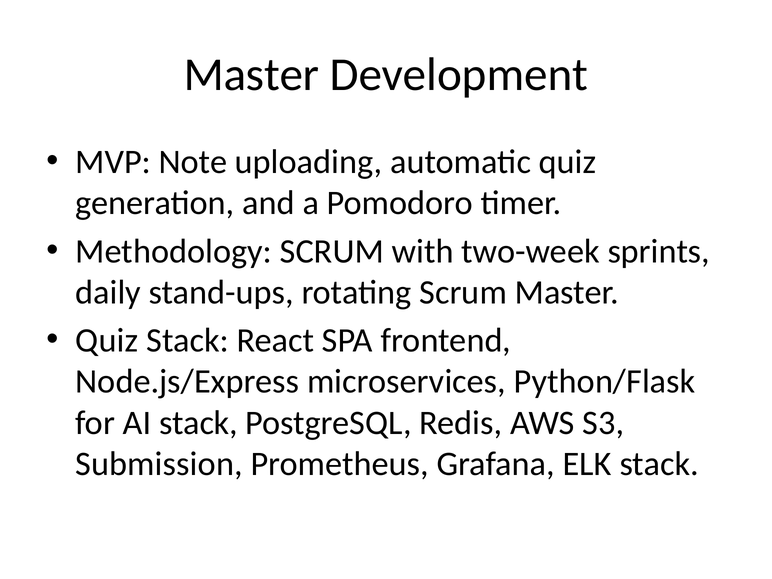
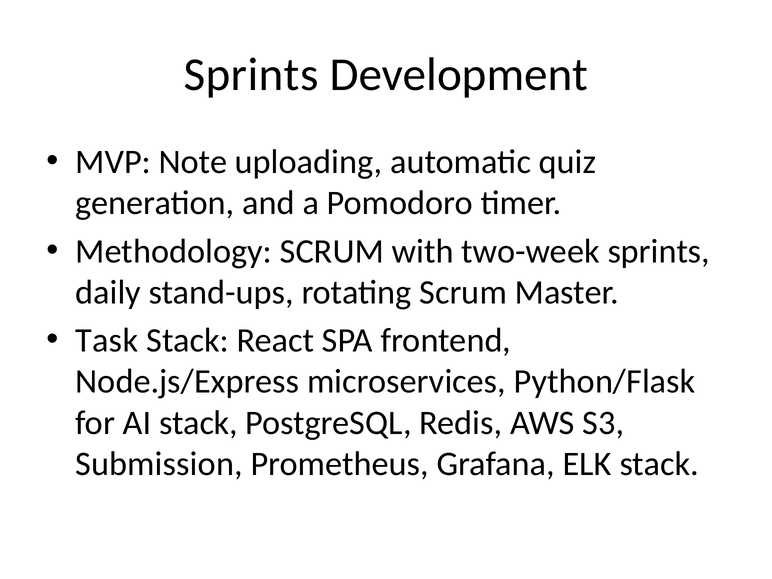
Master: Master -> Sprints (251, 75)
Quiz: Quiz -> Task (107, 340)
